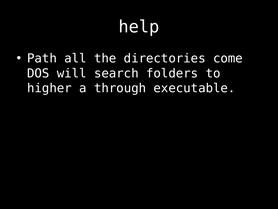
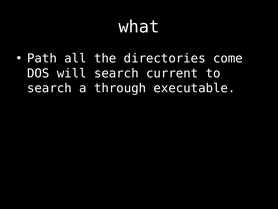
help: help -> what (139, 27)
folders: folders -> current (172, 73)
higher: higher -> search (49, 88)
